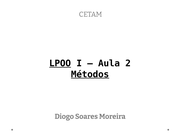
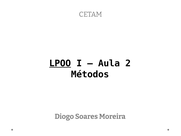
Métodos underline: present -> none (90, 74)
